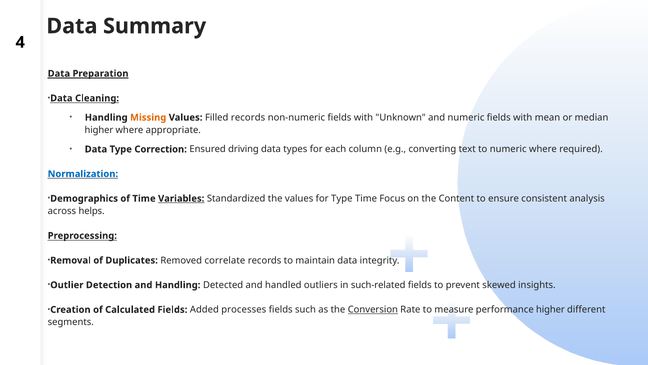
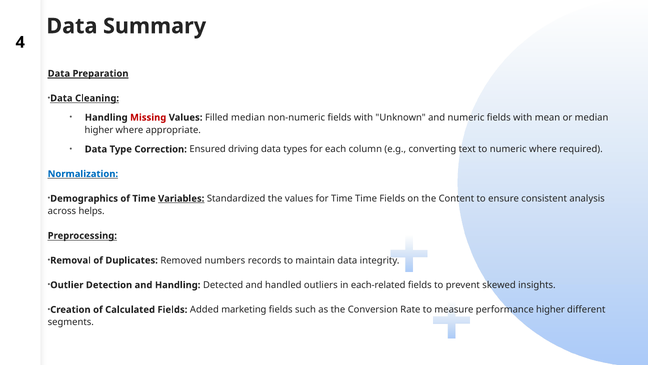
Missing colour: orange -> red (148, 117)
Filled records: records -> median (248, 117)
for Type: Type -> Time (342, 198)
Time Focus: Focus -> Fields (392, 198)
correlate: correlate -> numbers (225, 260)
such-related: such-related -> each-related (378, 285)
processes: processes -> marketing (244, 309)
Conversion underline: present -> none (373, 309)
